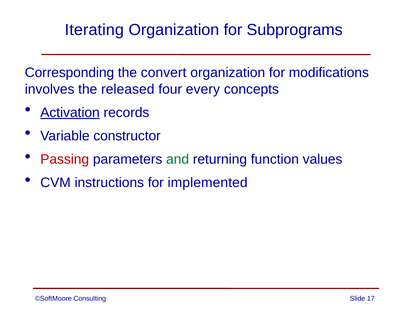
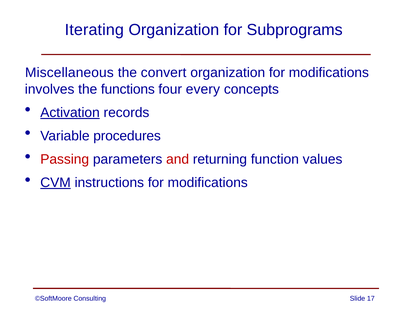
Corresponding: Corresponding -> Miscellaneous (69, 73)
released: released -> functions (128, 89)
constructor: constructor -> procedures (127, 136)
and colour: green -> red (178, 159)
CVM underline: none -> present (56, 183)
instructions for implemented: implemented -> modifications (208, 183)
